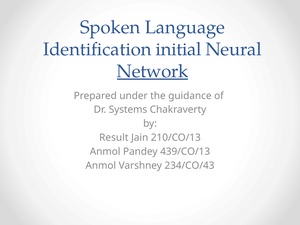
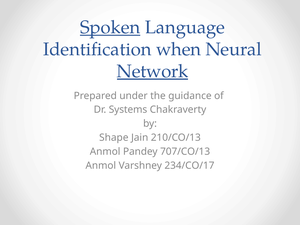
Spoken underline: none -> present (110, 27)
initial: initial -> when (179, 49)
Result: Result -> Shape (114, 138)
439/CO/13: 439/CO/13 -> 707/CO/13 (185, 152)
234/CO/43: 234/CO/43 -> 234/CO/17 (189, 166)
